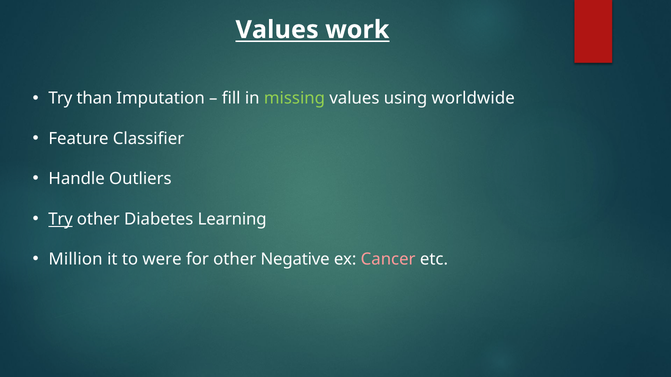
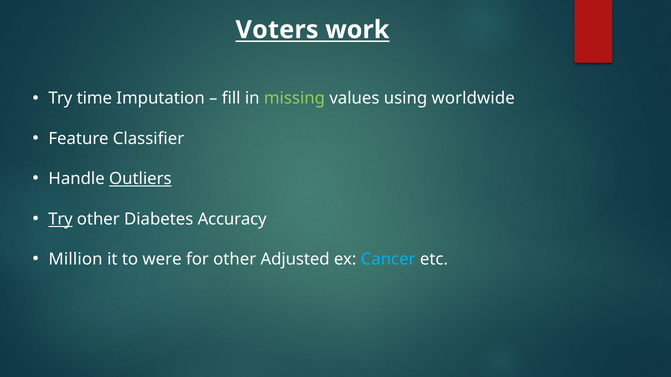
Values: Values -> Voters (277, 30)
than: than -> time (94, 99)
Outliers underline: none -> present (140, 179)
Learning: Learning -> Accuracy (232, 219)
Negative: Negative -> Adjusted (295, 260)
Cancer colour: pink -> light blue (388, 260)
